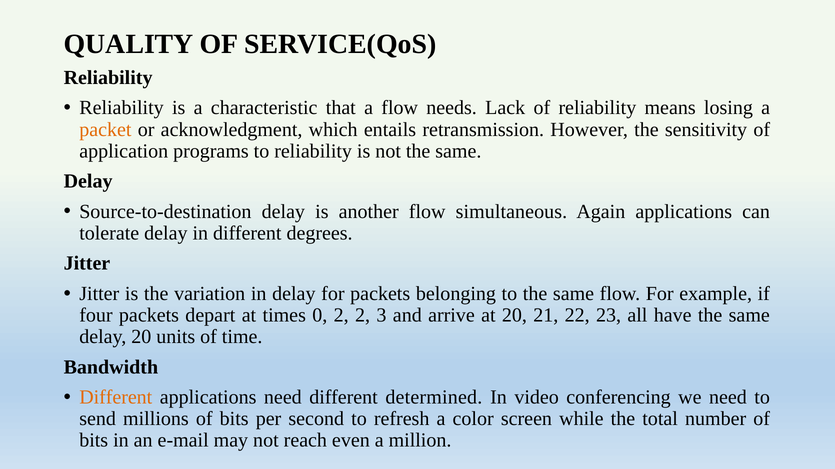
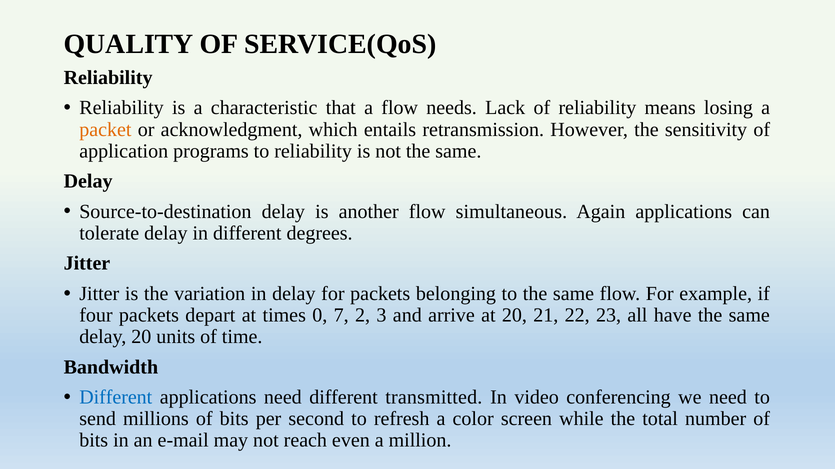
0 2: 2 -> 7 (341, 316)
Different colour: orange -> blue (116, 398)
determined: determined -> transmitted (434, 398)
